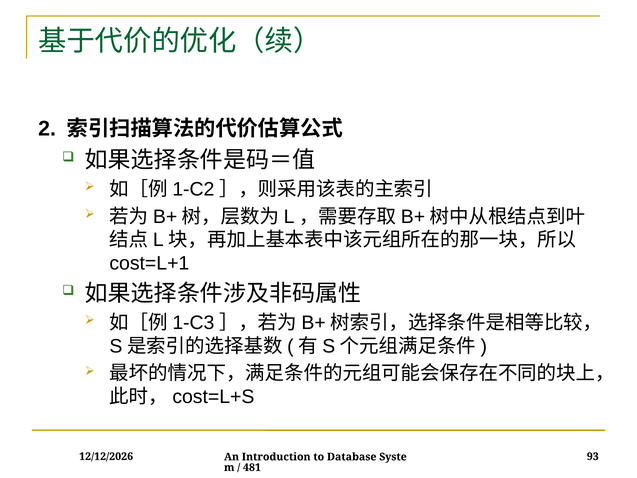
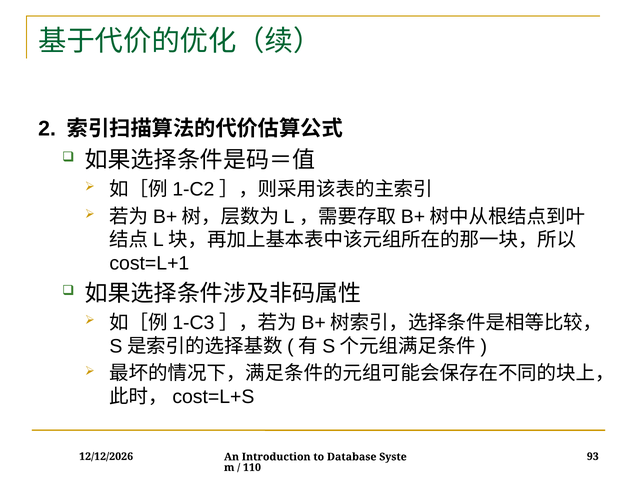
481: 481 -> 110 (252, 467)
